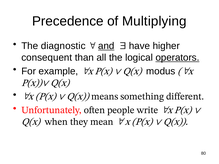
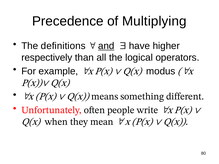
diagnostic: diagnostic -> definitions (63, 46)
consequent: consequent -> respectively (47, 58)
operators underline: present -> none (177, 58)
